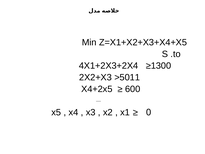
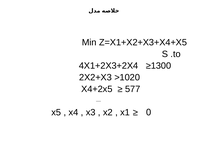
>5011: >5011 -> >1020 (127, 77)
600: 600 -> 577 (133, 89)
